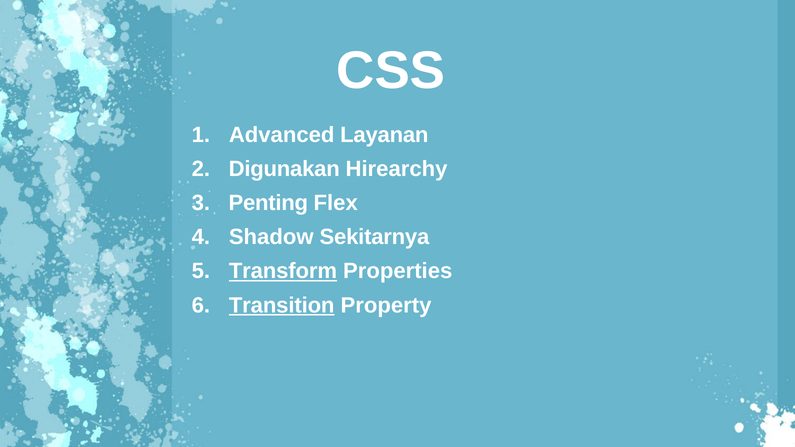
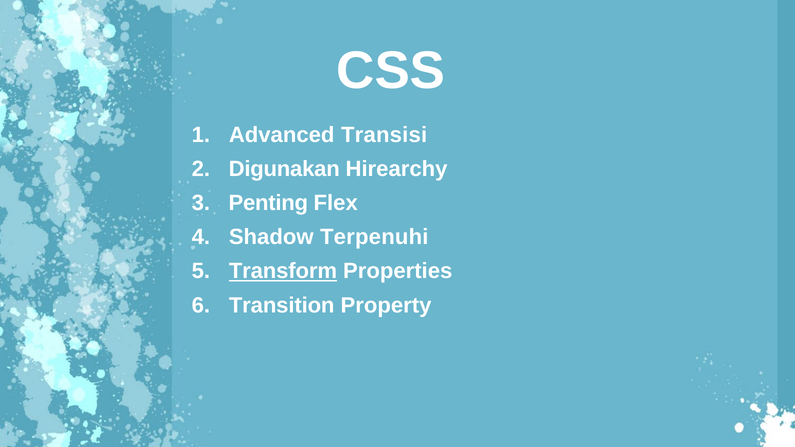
Layanan: Layanan -> Transisi (384, 135)
Sekitarnya: Sekitarnya -> Terpenuhi (374, 237)
Transition underline: present -> none (282, 305)
